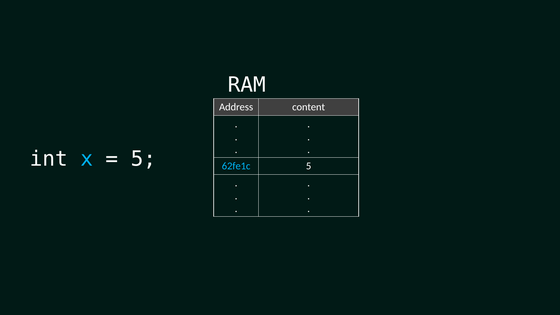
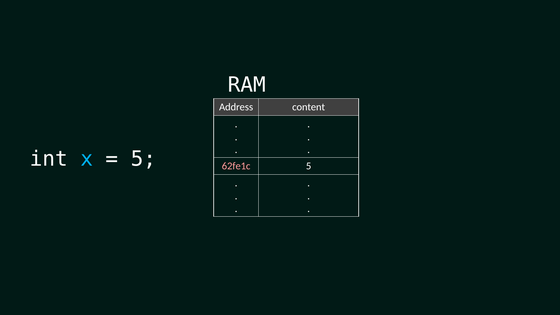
62fe1c colour: light blue -> pink (236, 166)
